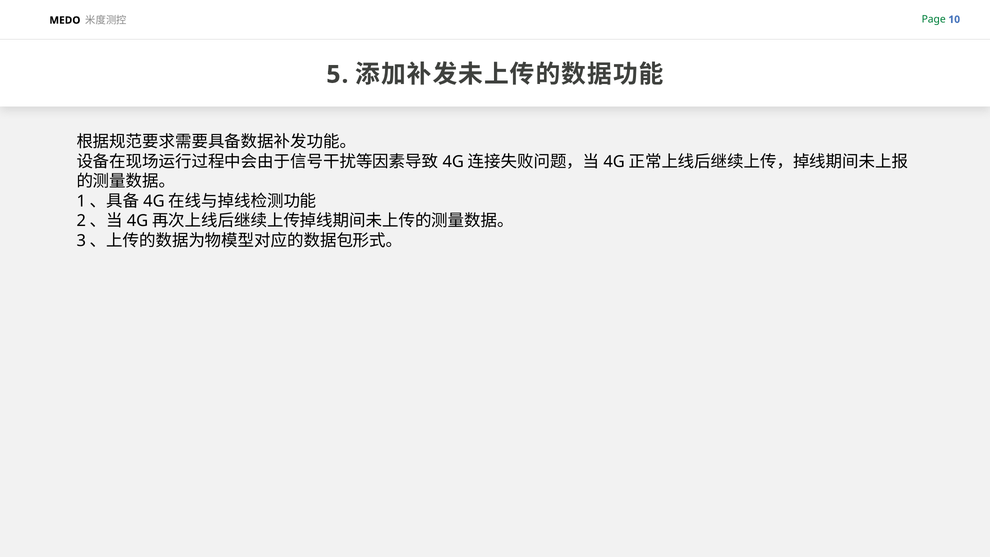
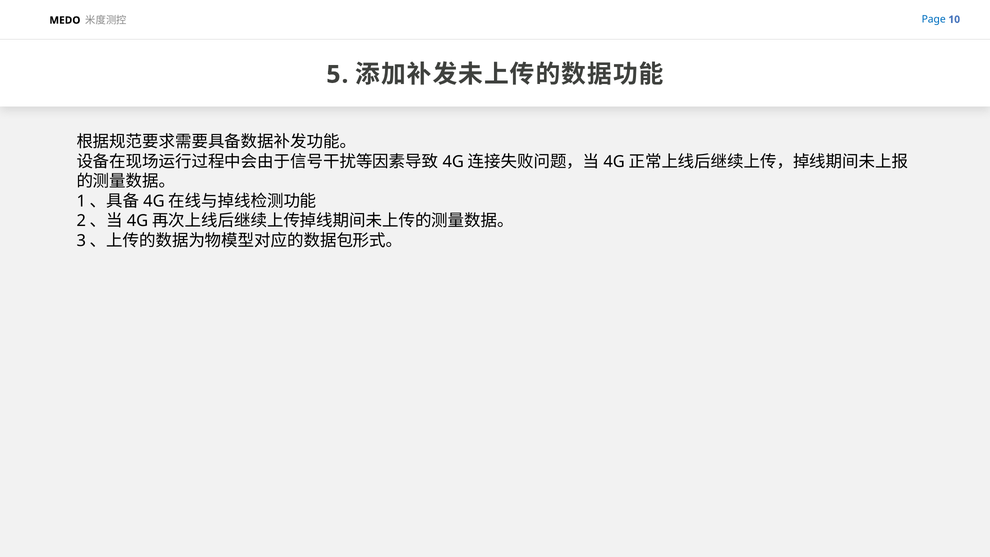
Page colour: green -> blue (934, 19)
